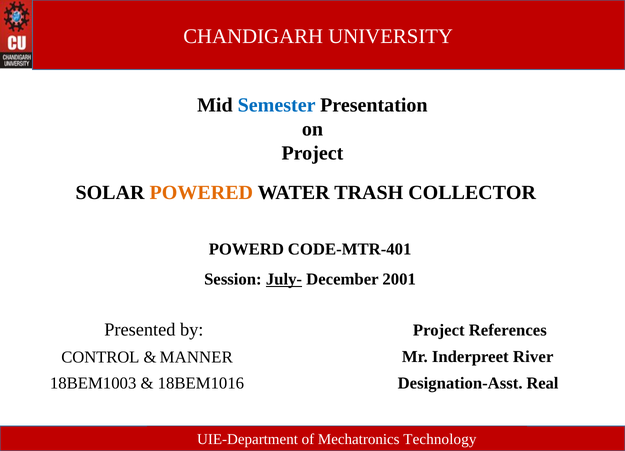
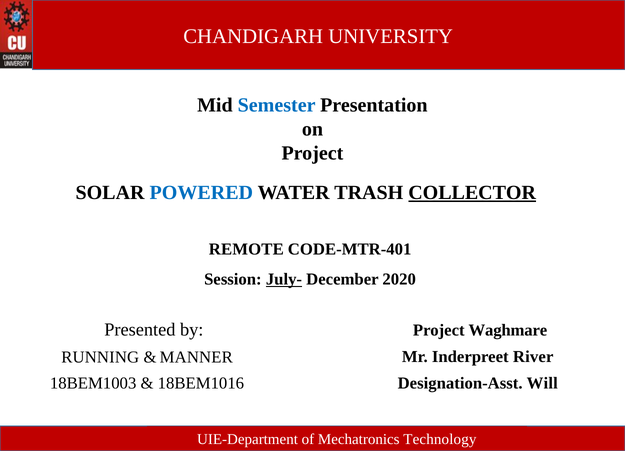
POWERED colour: orange -> blue (201, 193)
COLLECTOR underline: none -> present (472, 193)
POWERD: POWERD -> REMOTE (246, 249)
2001: 2001 -> 2020 (399, 279)
References: References -> Waghmare (508, 330)
CONTROL: CONTROL -> RUNNING (100, 357)
Real: Real -> Will (542, 383)
